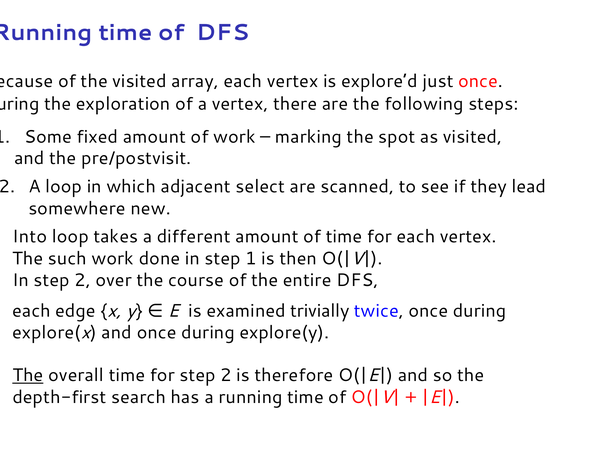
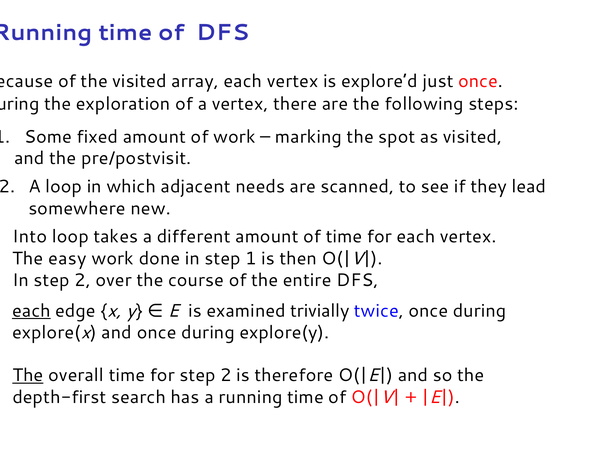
select: select -> needs (260, 187)
such: such -> easy (67, 259)
each underline: none -> present (31, 311)
